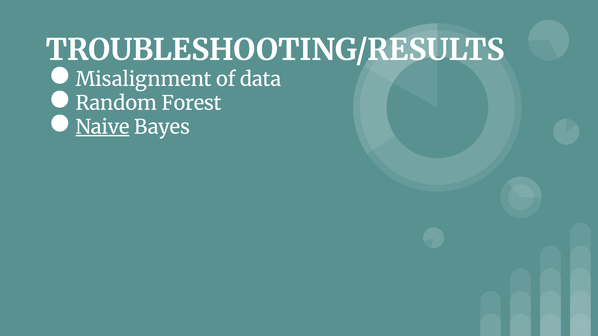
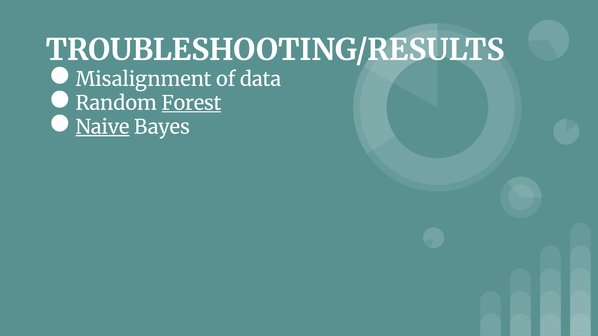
Forest underline: none -> present (191, 103)
